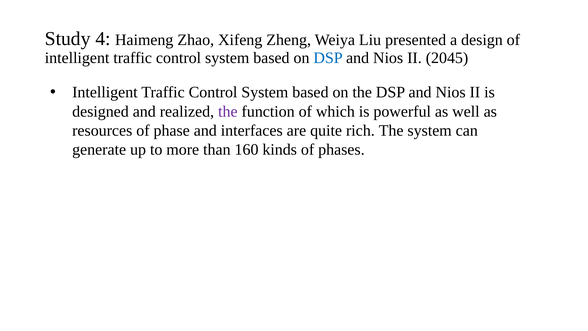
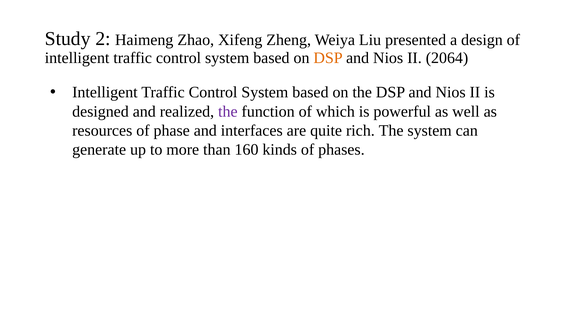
4: 4 -> 2 (103, 39)
DSP colour: blue -> orange (328, 58)
2045: 2045 -> 2064 (447, 58)
